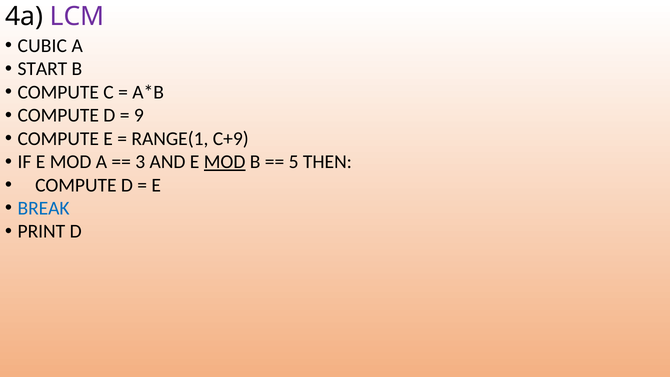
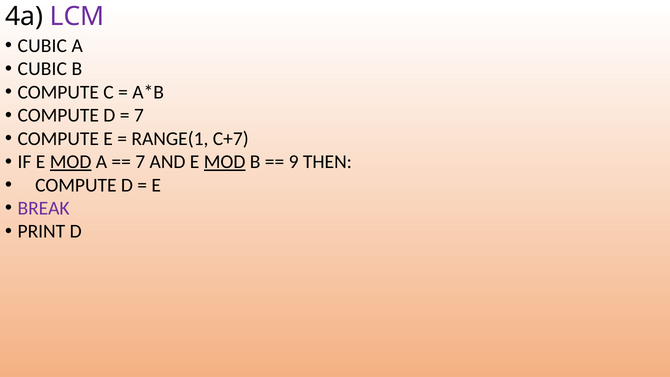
START: START -> CUBIC (42, 69)
9: 9 -> 7 (139, 115)
C+9: C+9 -> C+7 (231, 139)
MOD underline: none -> present (71, 162)
3: 3 -> 7 (140, 162)
5: 5 -> 9 (294, 162)
BREAK colour: blue -> purple (44, 208)
